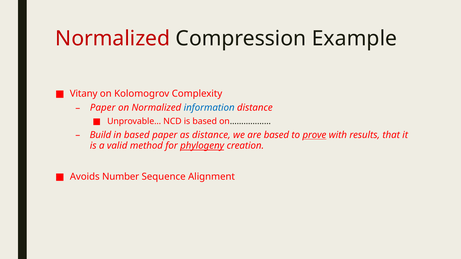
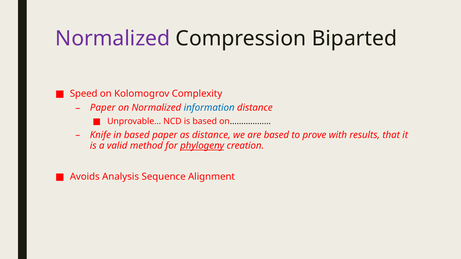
Normalized colour: red -> purple (113, 39)
Example: Example -> Biparted (354, 39)
Vitany: Vitany -> Speed (84, 94)
Build: Build -> Knife (100, 135)
prove underline: present -> none (314, 135)
Number: Number -> Analysis (121, 177)
